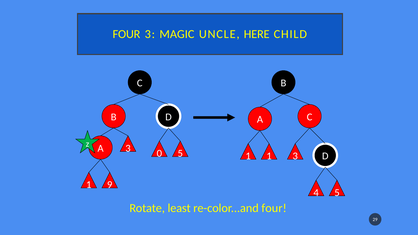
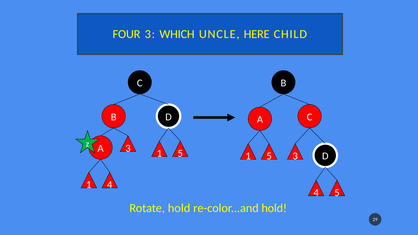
MAGIC: MAGIC -> WHICH (177, 34)
3 0: 0 -> 1 (159, 154)
1 1: 1 -> 5 (269, 156)
1 9: 9 -> 4 (110, 185)
Rotate least: least -> hold (179, 208)
re-color...and four: four -> hold (274, 208)
